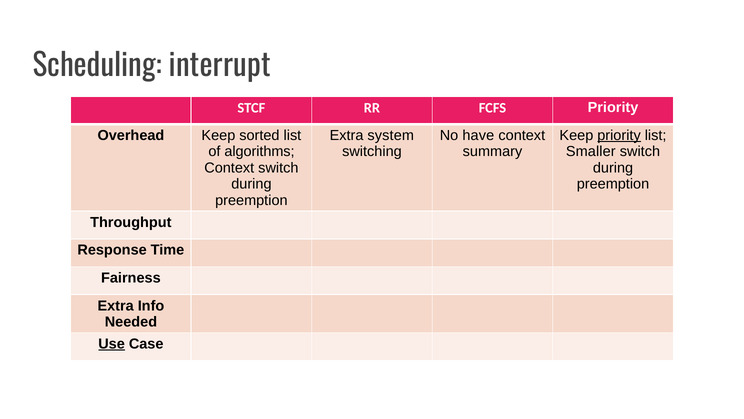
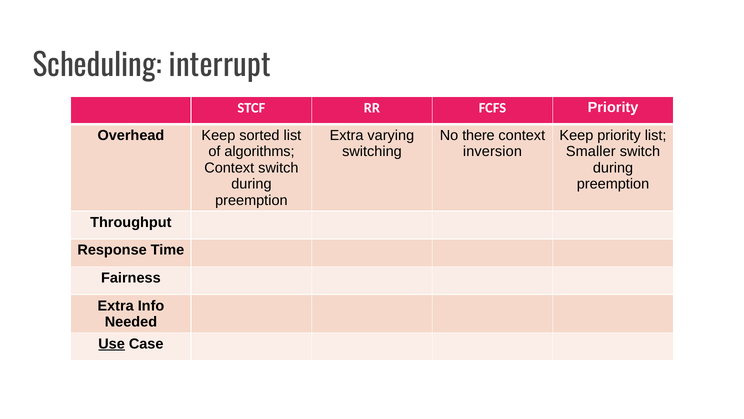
system: system -> varying (391, 135)
have: have -> there (478, 135)
priority underline: present -> none (619, 135)
summary: summary -> inversion (492, 151)
